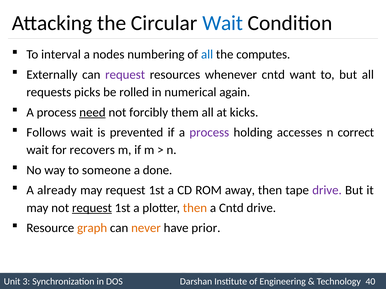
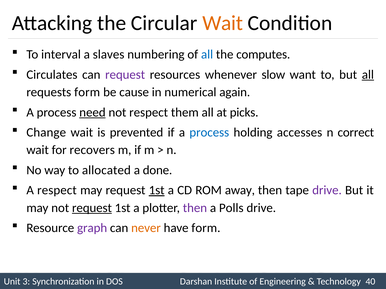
Wait colour: blue -> orange (223, 23)
nodes: nodes -> slaves (109, 55)
Externally: Externally -> Circulates (52, 75)
whenever cntd: cntd -> slow (273, 75)
all underline: none -> present (368, 75)
requests picks: picks -> form (87, 92)
rolled: rolled -> cause (134, 92)
not forcibly: forcibly -> respect (149, 112)
kicks: kicks -> picks (244, 112)
Follows: Follows -> Change (46, 133)
process colour: purple -> blue (209, 133)
someone: someone -> allocated (106, 170)
A already: already -> respect (57, 191)
1st underline: none -> present (157, 191)
then colour: orange -> purple (195, 208)
a Cntd: Cntd -> Polls (231, 208)
graph colour: orange -> purple (92, 228)
have prior: prior -> form (206, 228)
